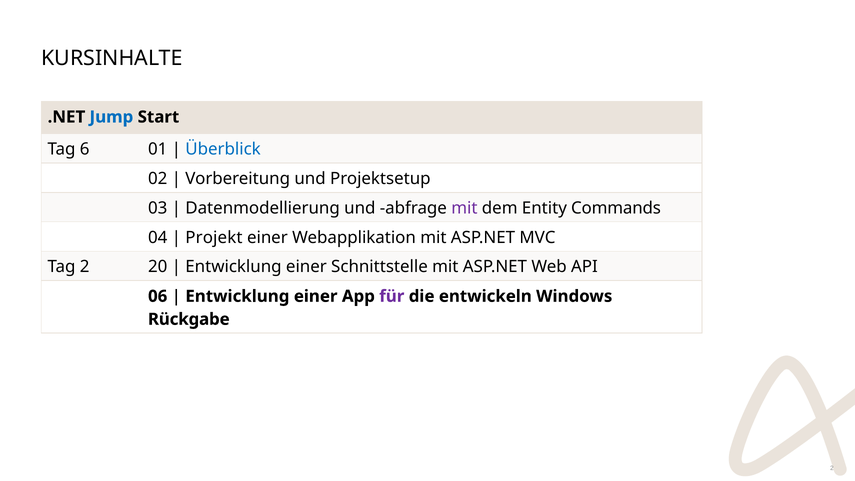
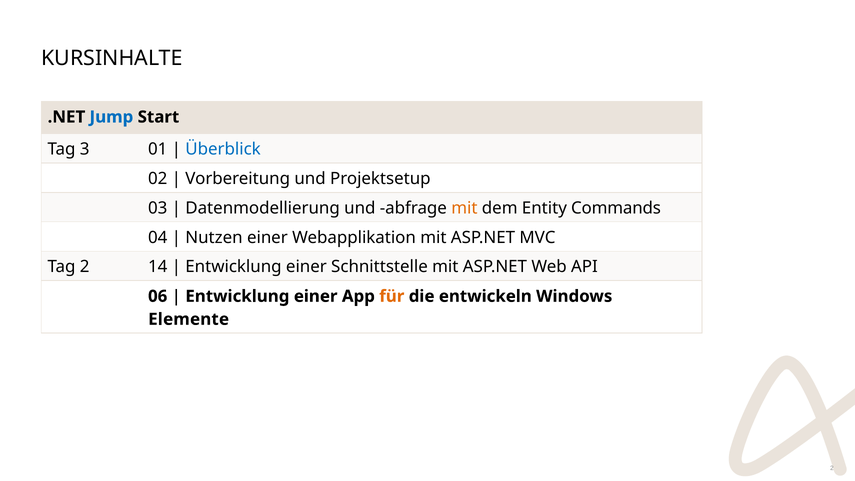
6: 6 -> 3 (85, 149)
mit colour: purple -> orange (464, 208)
Projekt: Projekt -> Nutzen (214, 238)
20: 20 -> 14 (158, 267)
für colour: purple -> orange (392, 296)
Rückgabe: Rückgabe -> Elemente (189, 319)
